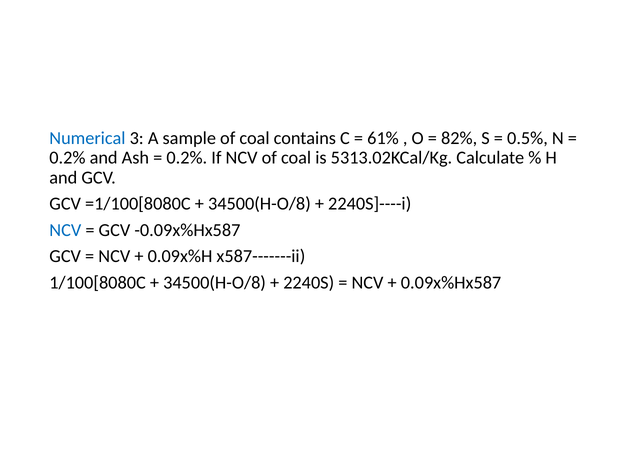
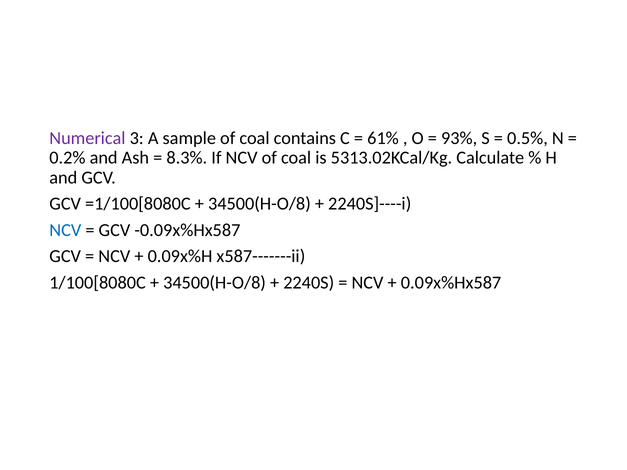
Numerical colour: blue -> purple (87, 138)
82%: 82% -> 93% (459, 138)
0.2%: 0.2% -> 8.3% (187, 158)
